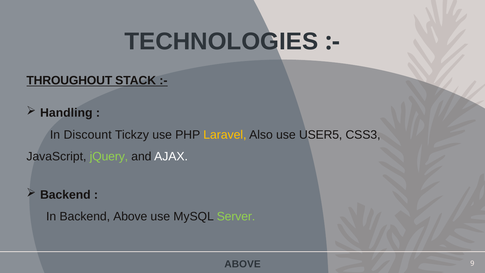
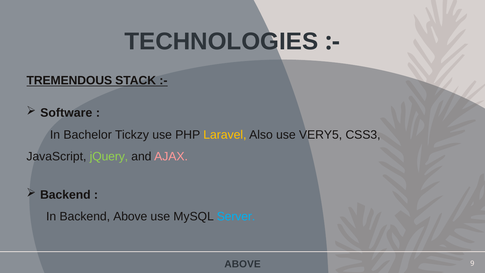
THROUGHOUT: THROUGHOUT -> TREMENDOUS (69, 81)
Handling: Handling -> Software (66, 113)
Discount: Discount -> Bachelor (88, 135)
USER5: USER5 -> VERY5 (321, 135)
AJAX colour: white -> pink (171, 156)
Server colour: light green -> light blue (236, 216)
